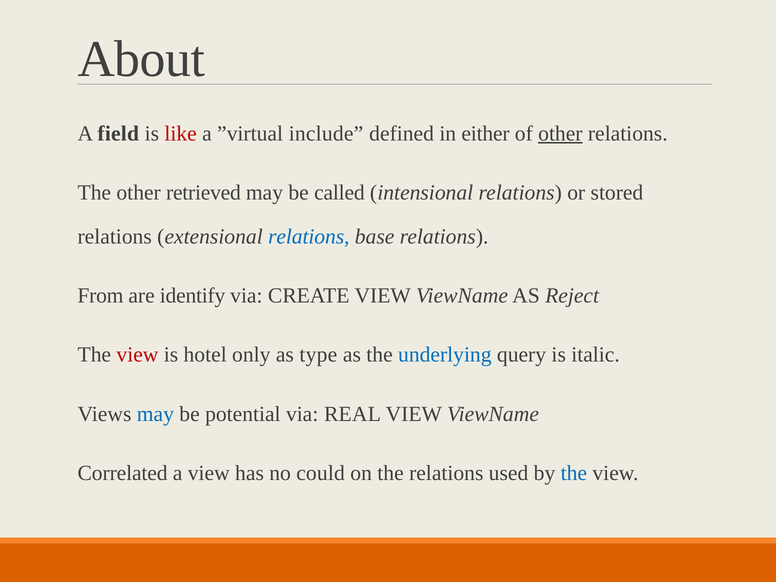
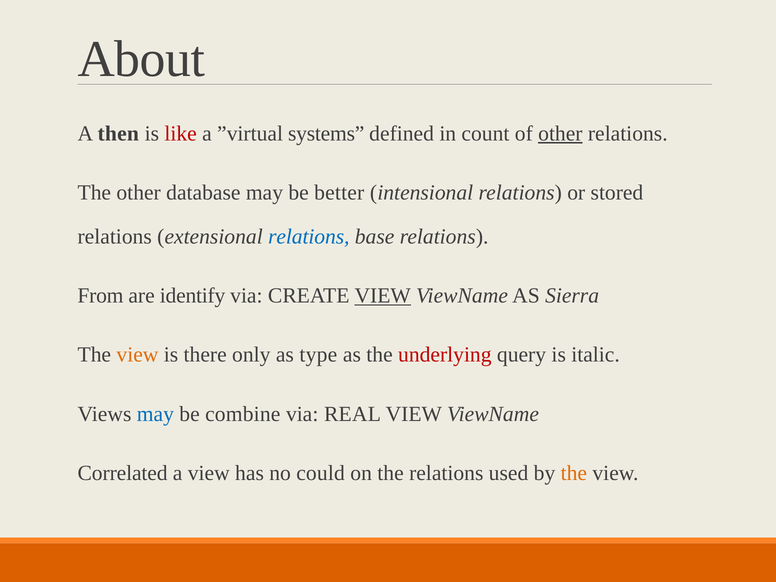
field: field -> then (118, 133)
include: include -> systems (326, 133)
either: either -> count (485, 133)
retrieved: retrieved -> database (203, 193)
called: called -> better (339, 193)
VIEW underline: none -> present (383, 296)
Reject: Reject -> Sierra (572, 296)
view colour: red -> orange (137, 355)
hotel: hotel -> there (205, 355)
underlying colour: blue -> red (445, 355)
potential: potential -> combine (243, 414)
the colour: blue -> orange (574, 473)
